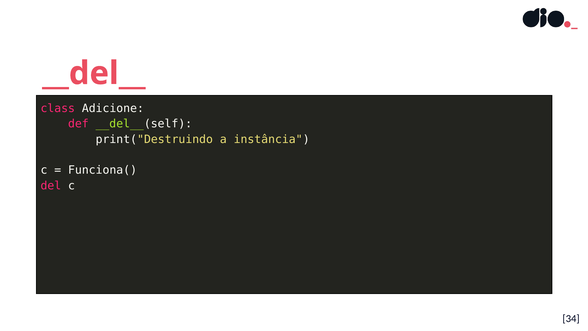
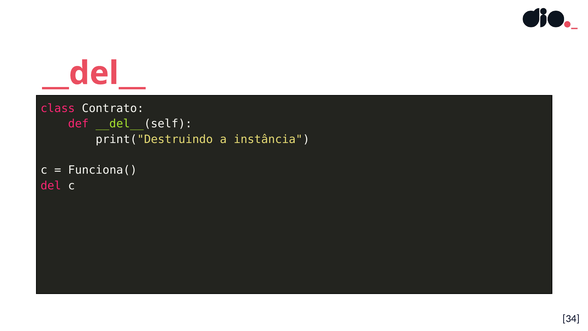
Adicione: Adicione -> Contrato (113, 108)
